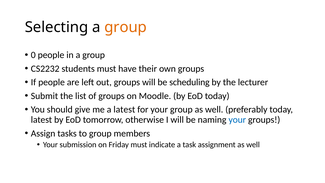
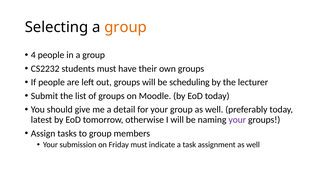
0: 0 -> 4 (33, 55)
a latest: latest -> detail (124, 109)
your colour: blue -> purple (237, 120)
